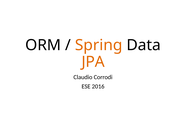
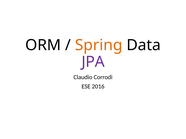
JPA colour: orange -> purple (93, 62)
